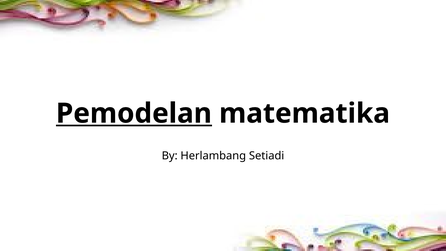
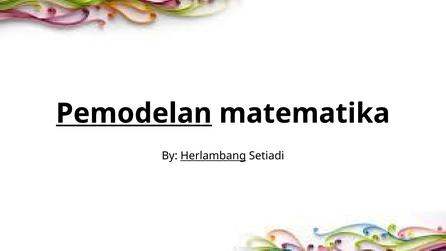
Herlambang underline: none -> present (213, 156)
